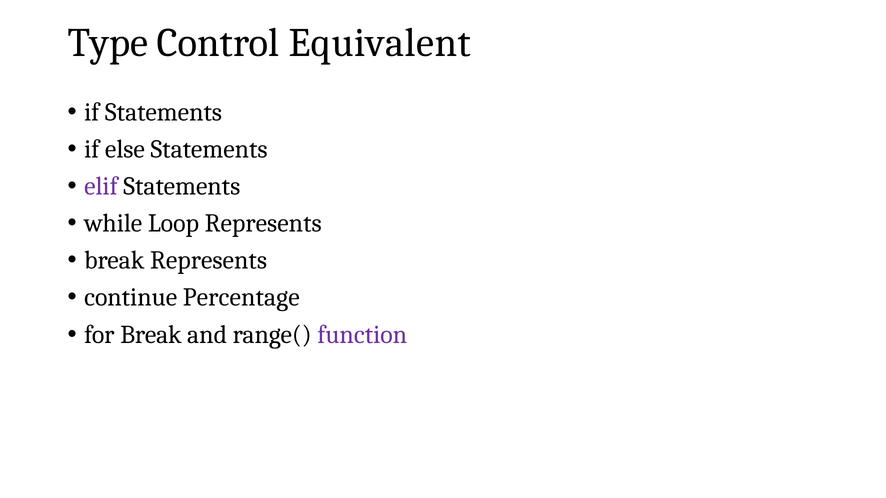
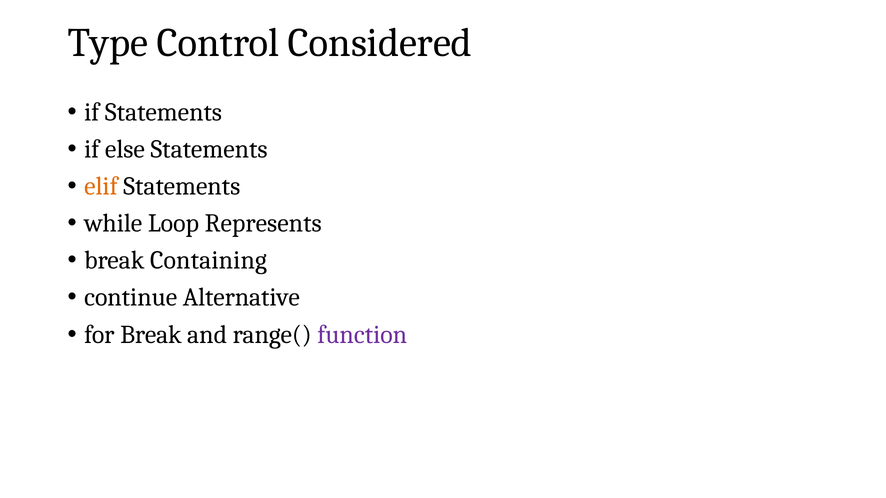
Equivalent: Equivalent -> Considered (380, 43)
elif colour: purple -> orange (101, 186)
break Represents: Represents -> Containing (208, 261)
Percentage: Percentage -> Alternative (241, 298)
